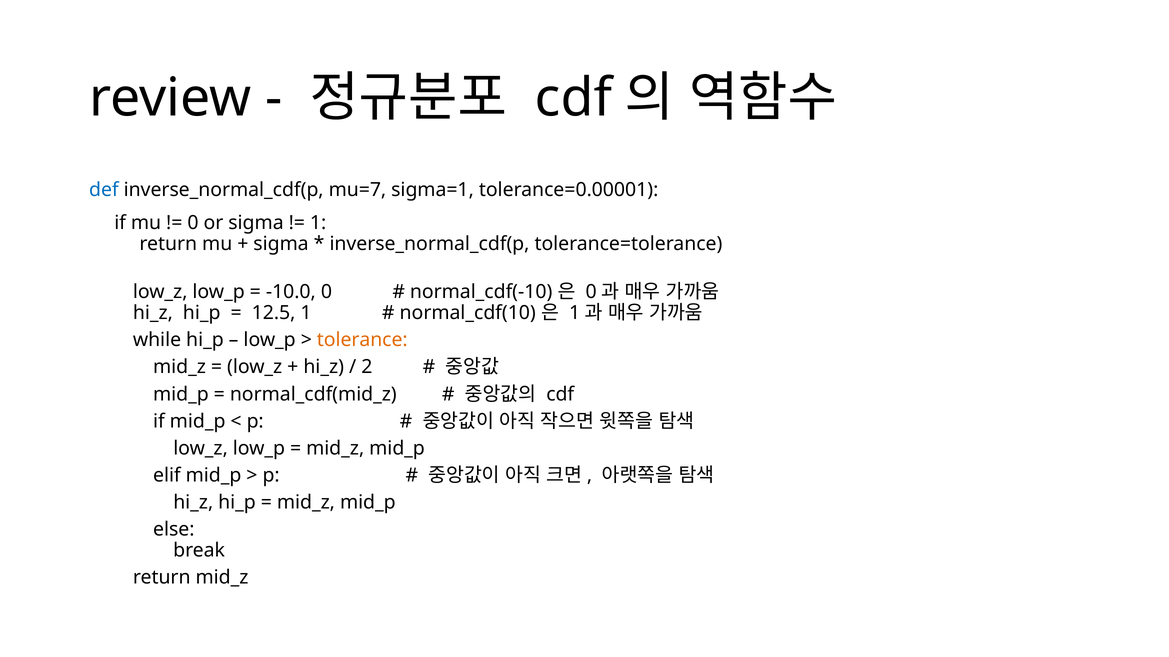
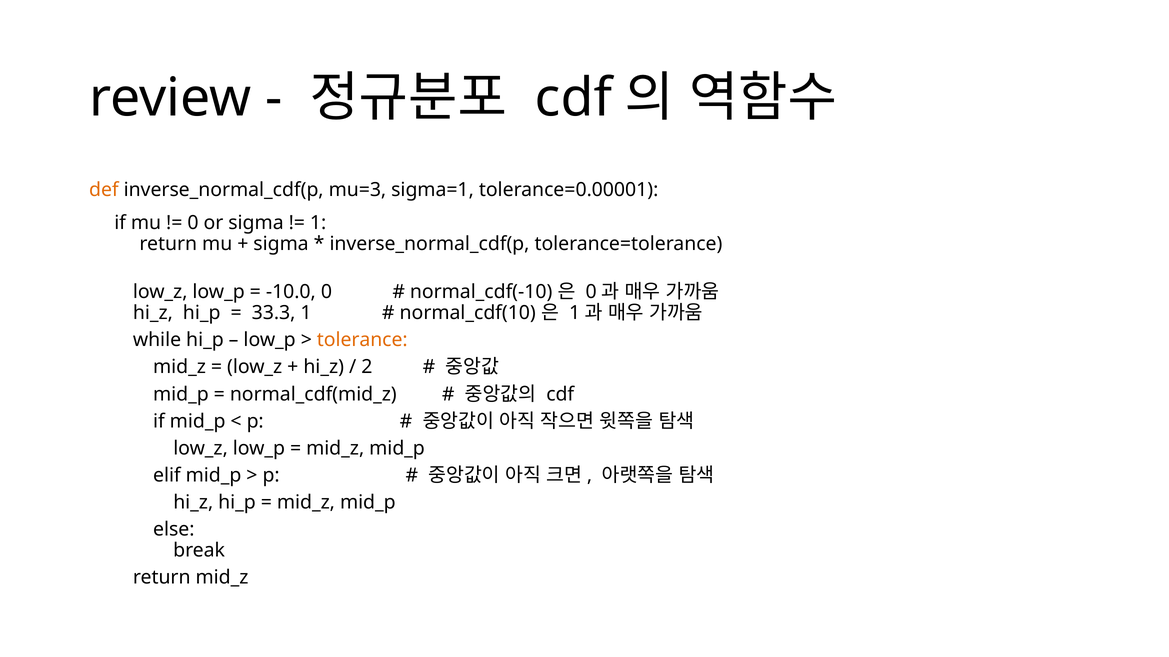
def colour: blue -> orange (104, 190)
mu=7: mu=7 -> mu=3 (357, 190)
12.5: 12.5 -> 33.3 (274, 313)
